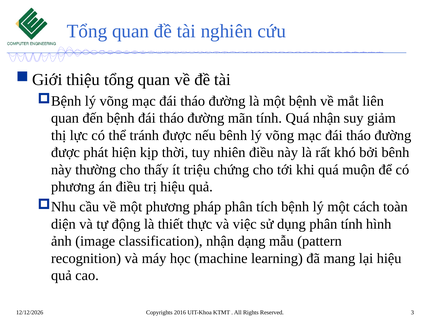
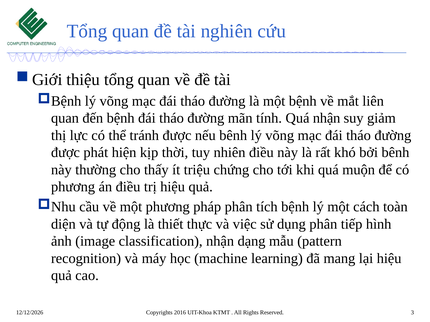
phân tính: tính -> tiếp (352, 224)
